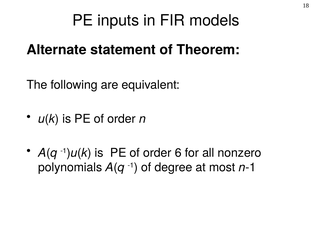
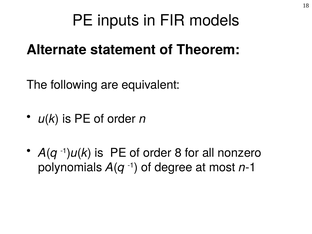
6: 6 -> 8 (178, 153)
